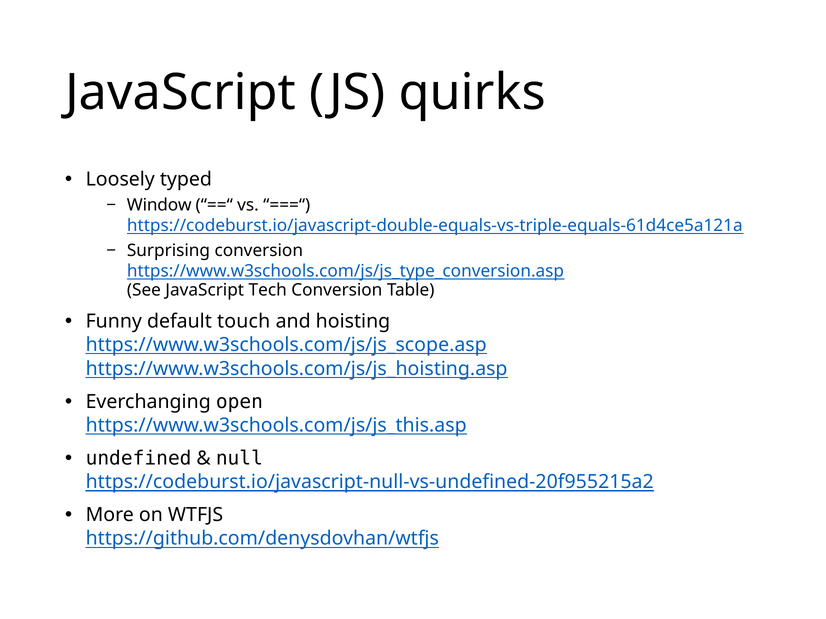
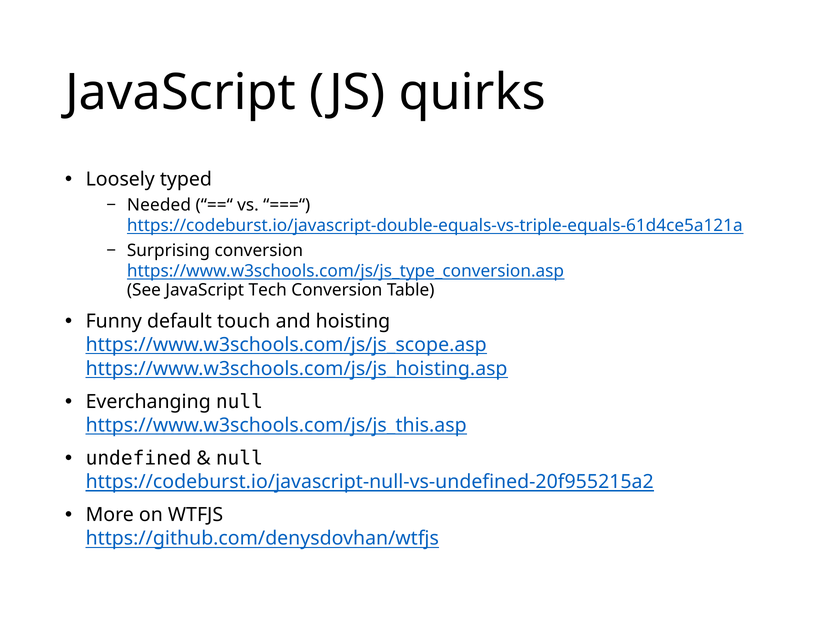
Window: Window -> Needed (159, 205)
Everchanging open: open -> null (239, 402)
